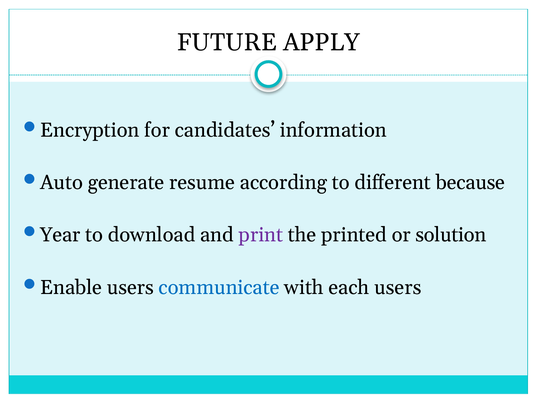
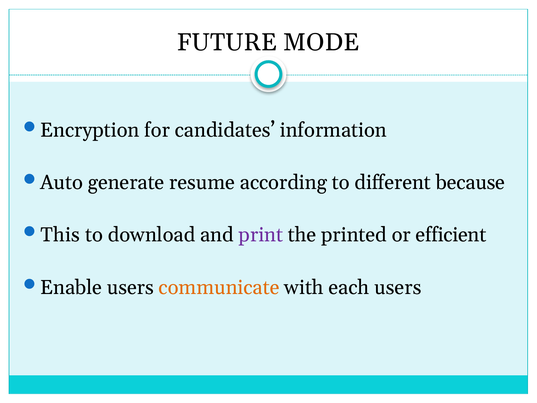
APPLY: APPLY -> MODE (321, 42)
Year: Year -> This (60, 235)
solution: solution -> efficient (451, 235)
communicate colour: blue -> orange (219, 287)
